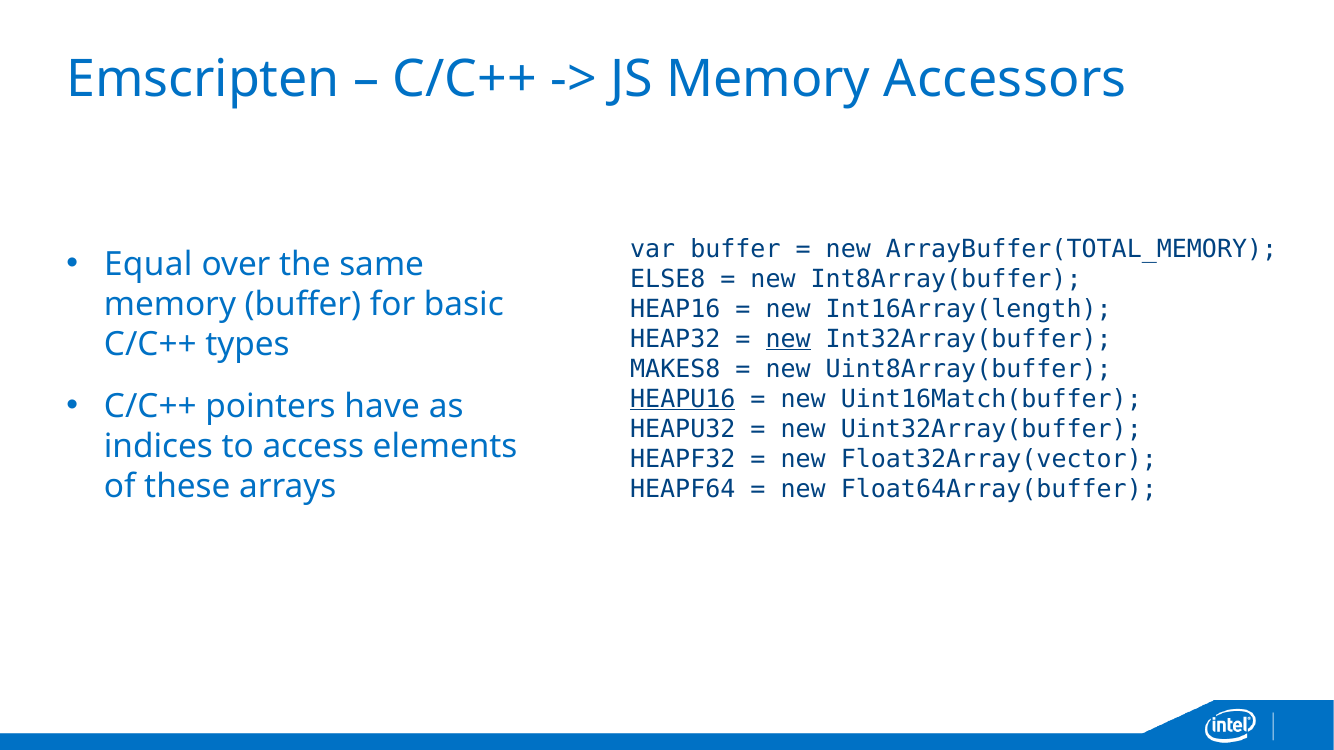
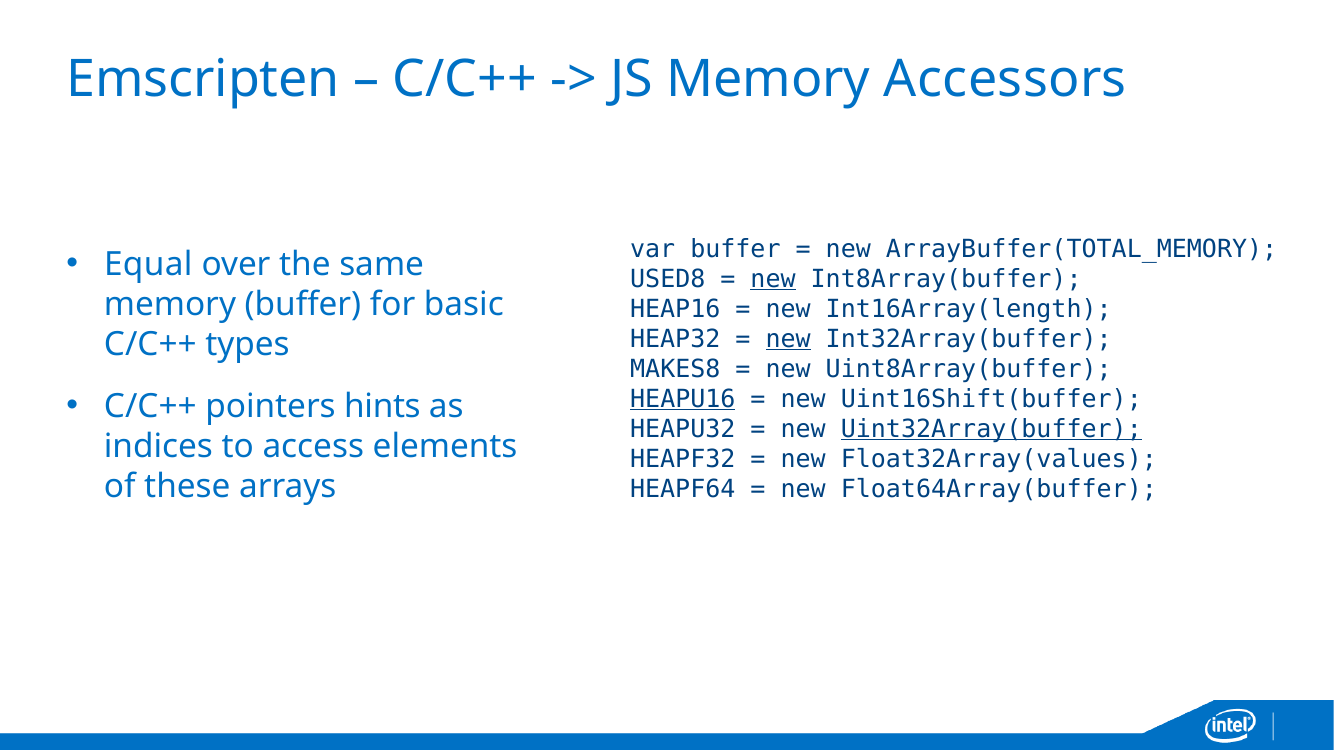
ELSE8: ELSE8 -> USED8 (668, 279)
new underline: none -> present (773, 279)
Uint16Match(buffer: Uint16Match(buffer -> Uint16Shift(buffer (991, 399)
have: have -> hints (382, 407)
Uint32Array(buffer underline: none -> present (991, 429)
Float32Array(vector: Float32Array(vector -> Float32Array(values (999, 459)
